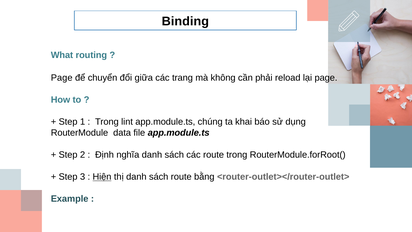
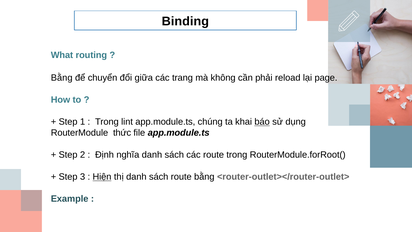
Page: Page -> Bằng (62, 78)
báo underline: none -> present (262, 122)
data: data -> thức (122, 133)
